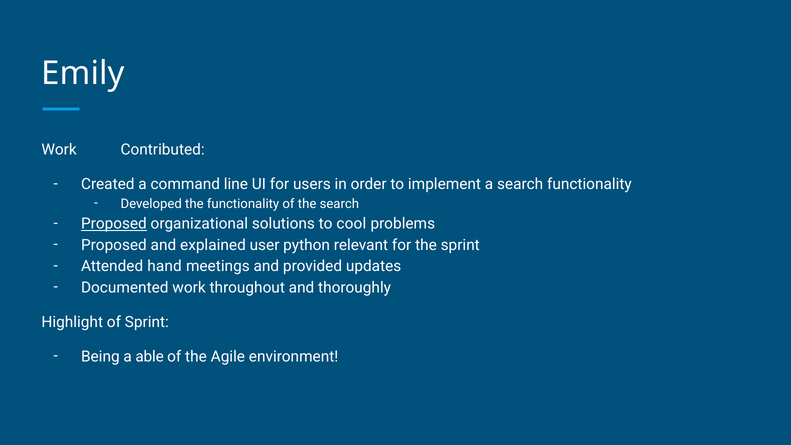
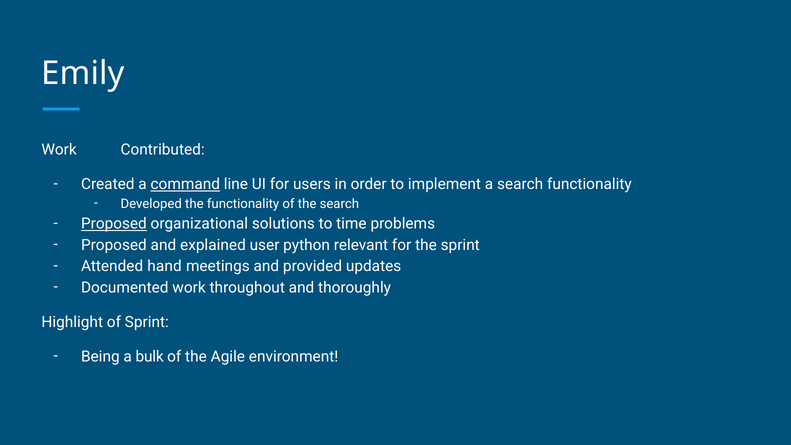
command underline: none -> present (185, 184)
cool: cool -> time (351, 224)
able: able -> bulk (150, 356)
